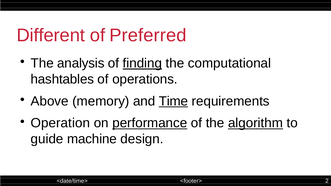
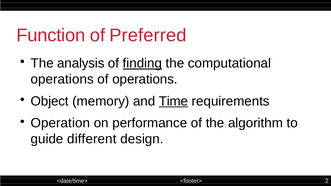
Different: Different -> Function (51, 35)
hashtables: hashtables -> operations (62, 79)
Above: Above -> Object (50, 101)
performance underline: present -> none (150, 123)
algorithm underline: present -> none (255, 123)
machine: machine -> different (92, 139)
